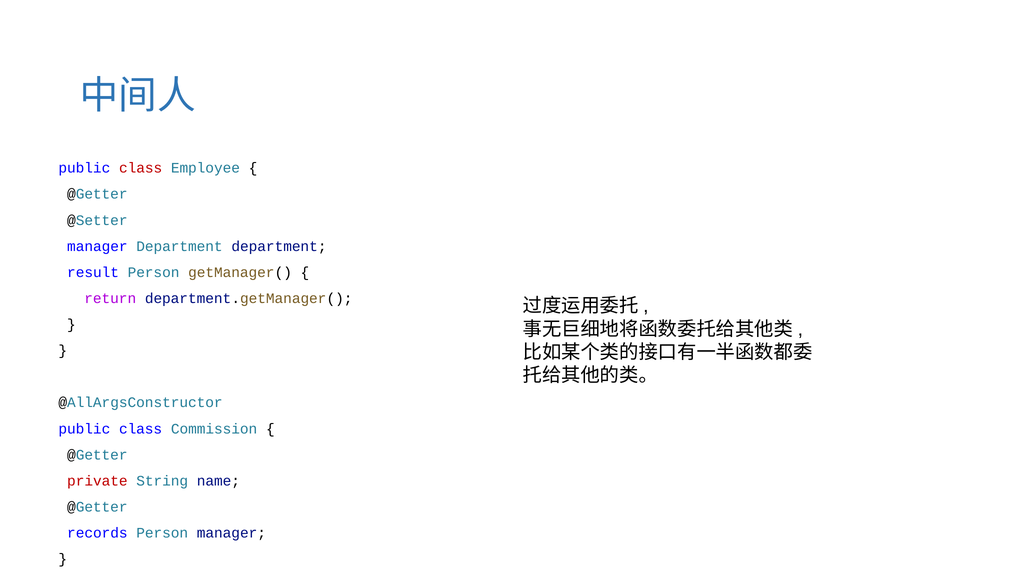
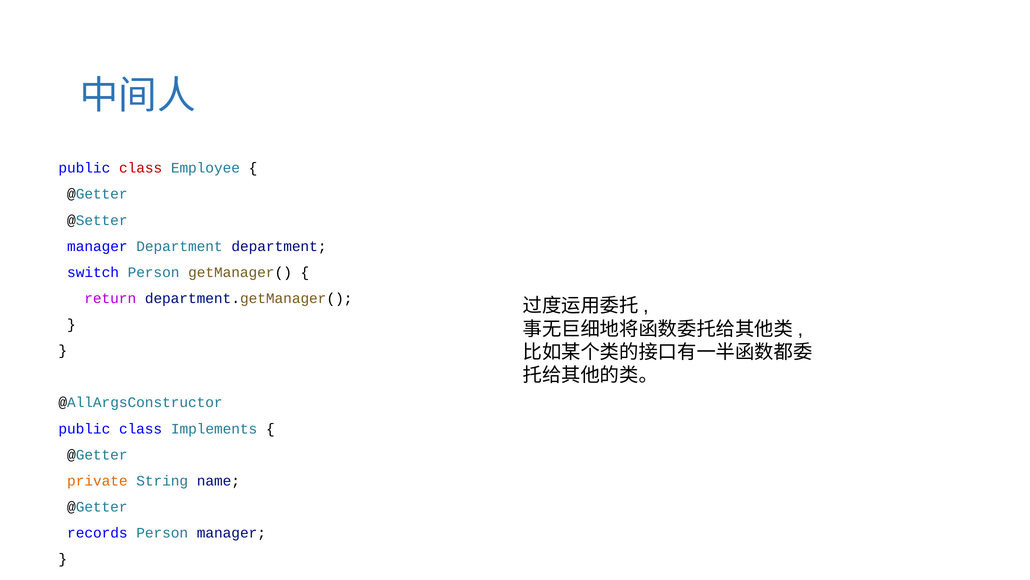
result: result -> switch (93, 272)
Commission: Commission -> Implements (214, 428)
private colour: red -> orange (97, 480)
